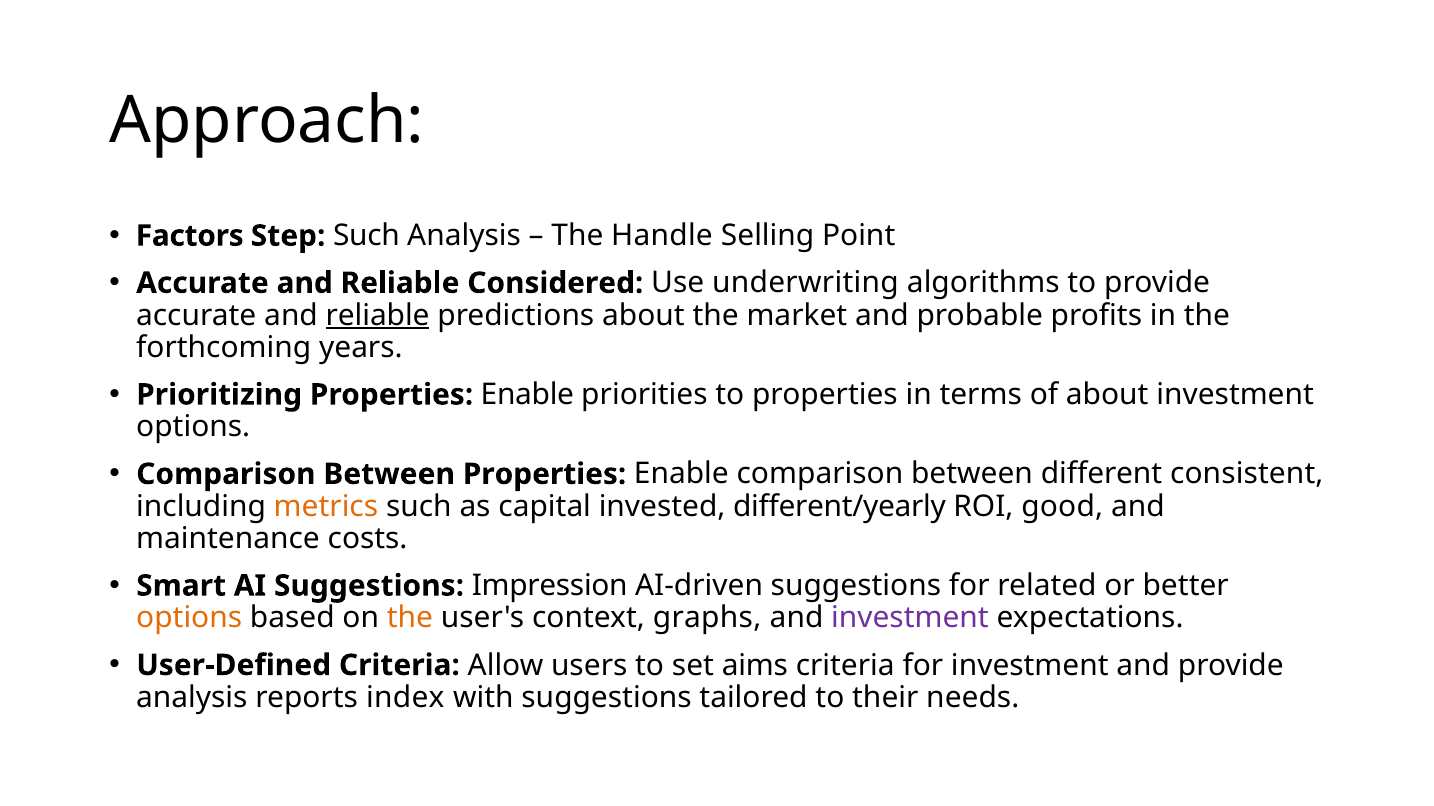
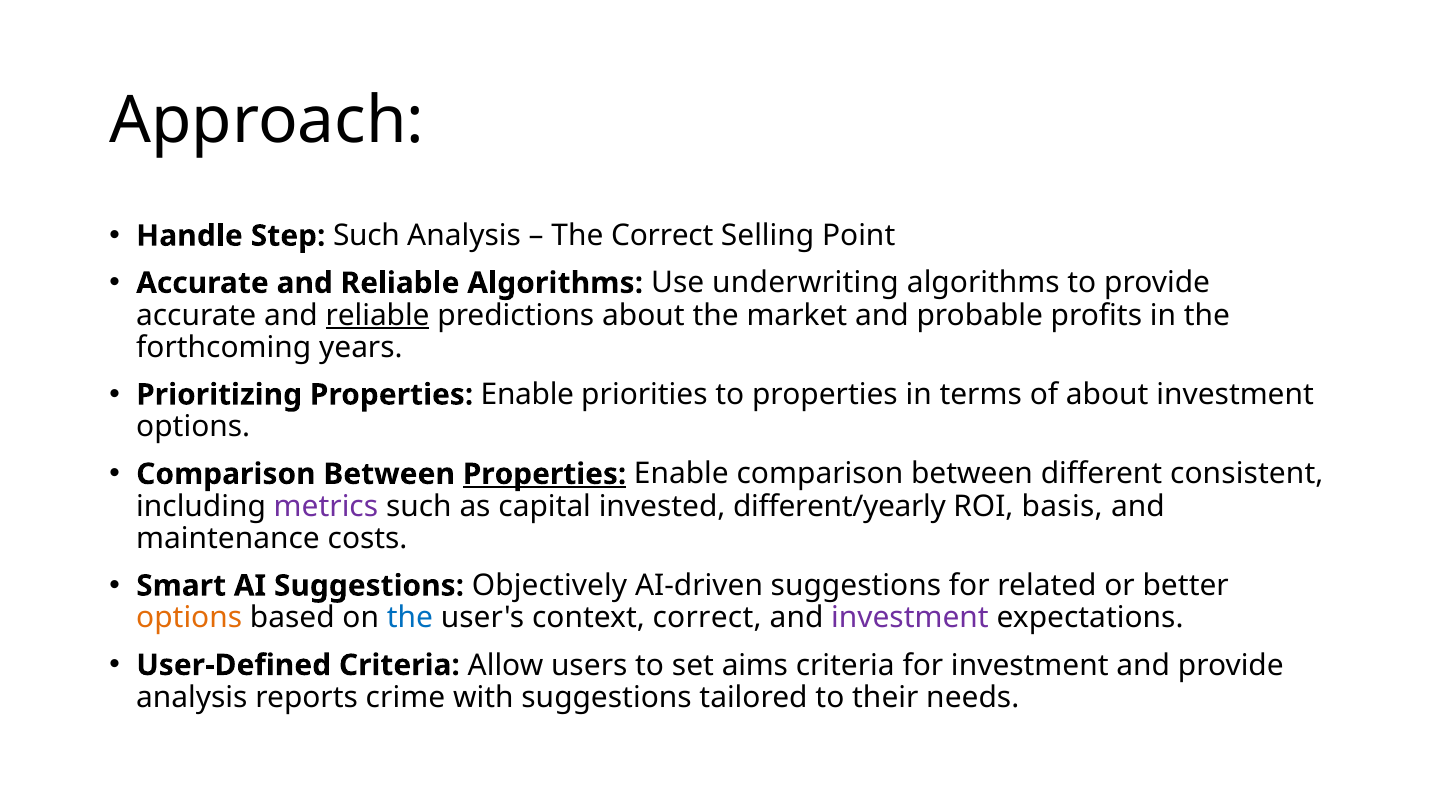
Factors: Factors -> Handle (190, 236)
The Handle: Handle -> Correct (662, 236)
Reliable Considered: Considered -> Algorithms (555, 283)
Properties underline: none -> present (545, 474)
metrics colour: orange -> purple (326, 507)
good: good -> basis (1062, 507)
Impression: Impression -> Objectively (550, 586)
the colour: orange -> blue (410, 618)
context graphs: graphs -> correct (707, 618)
index: index -> crime (405, 698)
